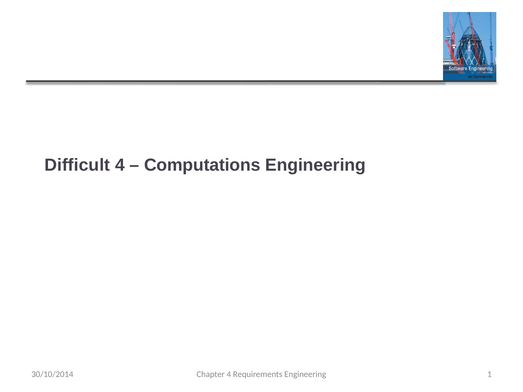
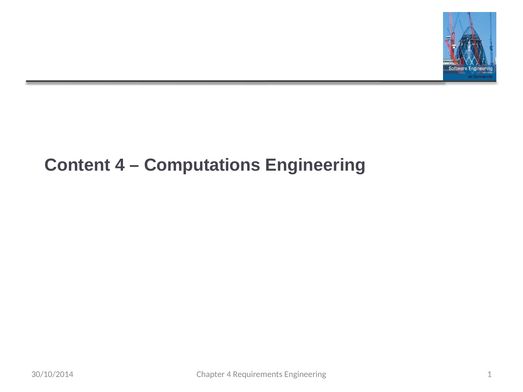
Difficult: Difficult -> Content (77, 165)
